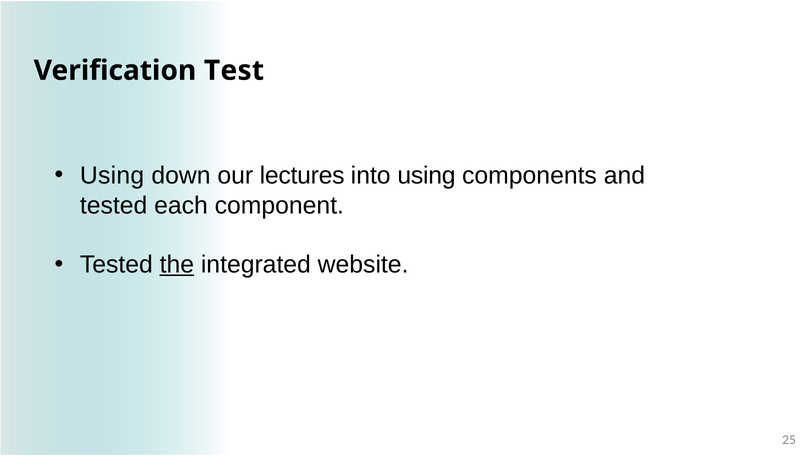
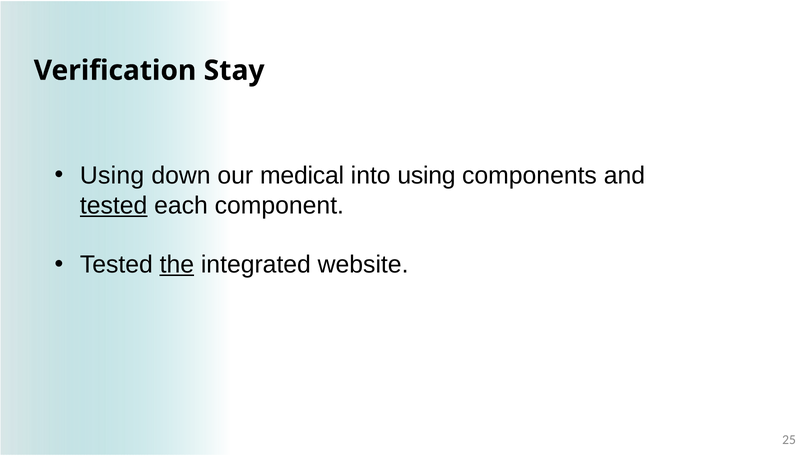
Test: Test -> Stay (234, 70)
lectures: lectures -> medical (302, 176)
tested underline: none -> present (114, 205)
